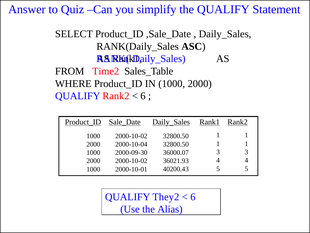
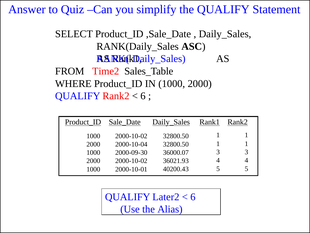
They2: They2 -> Later2 (166, 196)
